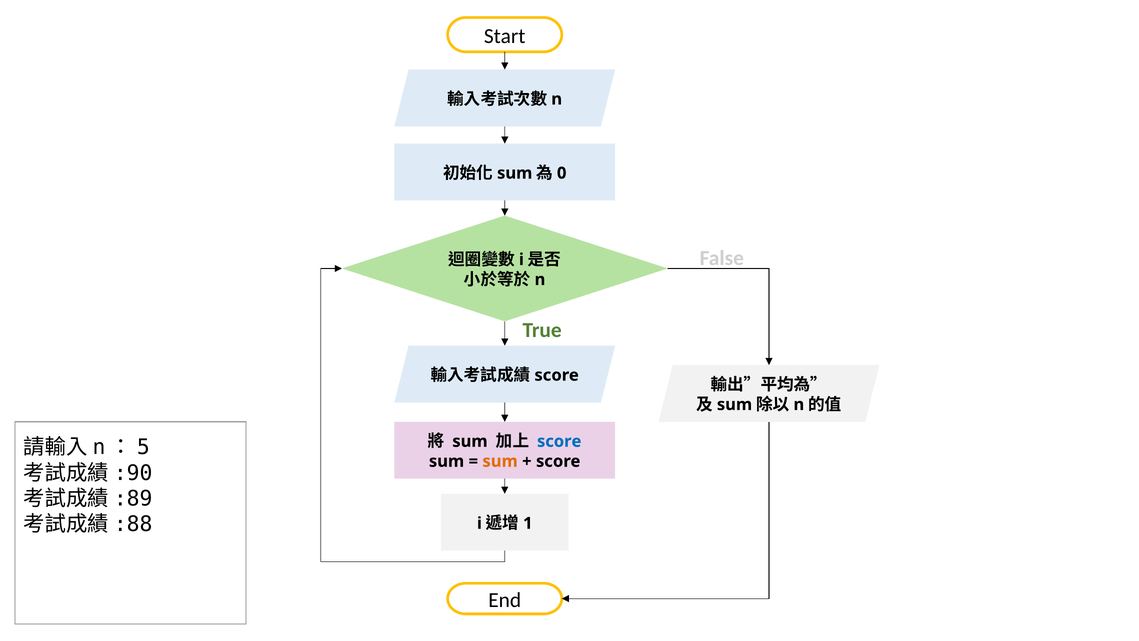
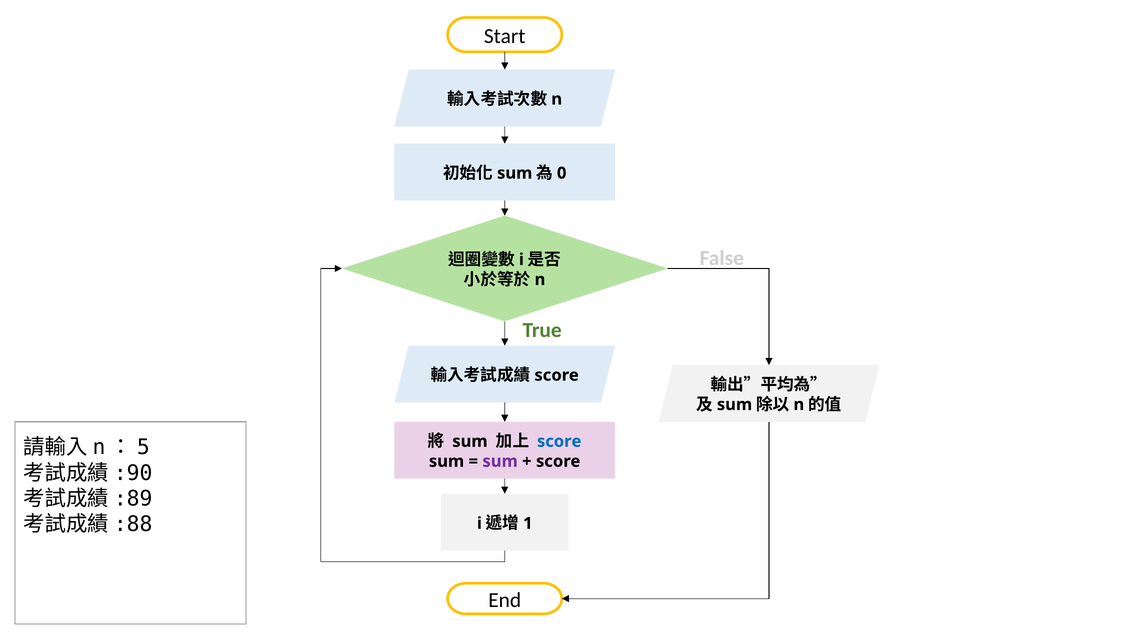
sum colour: orange -> purple (500, 461)
